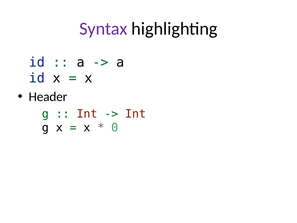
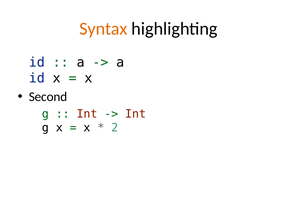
Syntax colour: purple -> orange (103, 29)
Header: Header -> Second (48, 97)
0: 0 -> 2 (115, 128)
